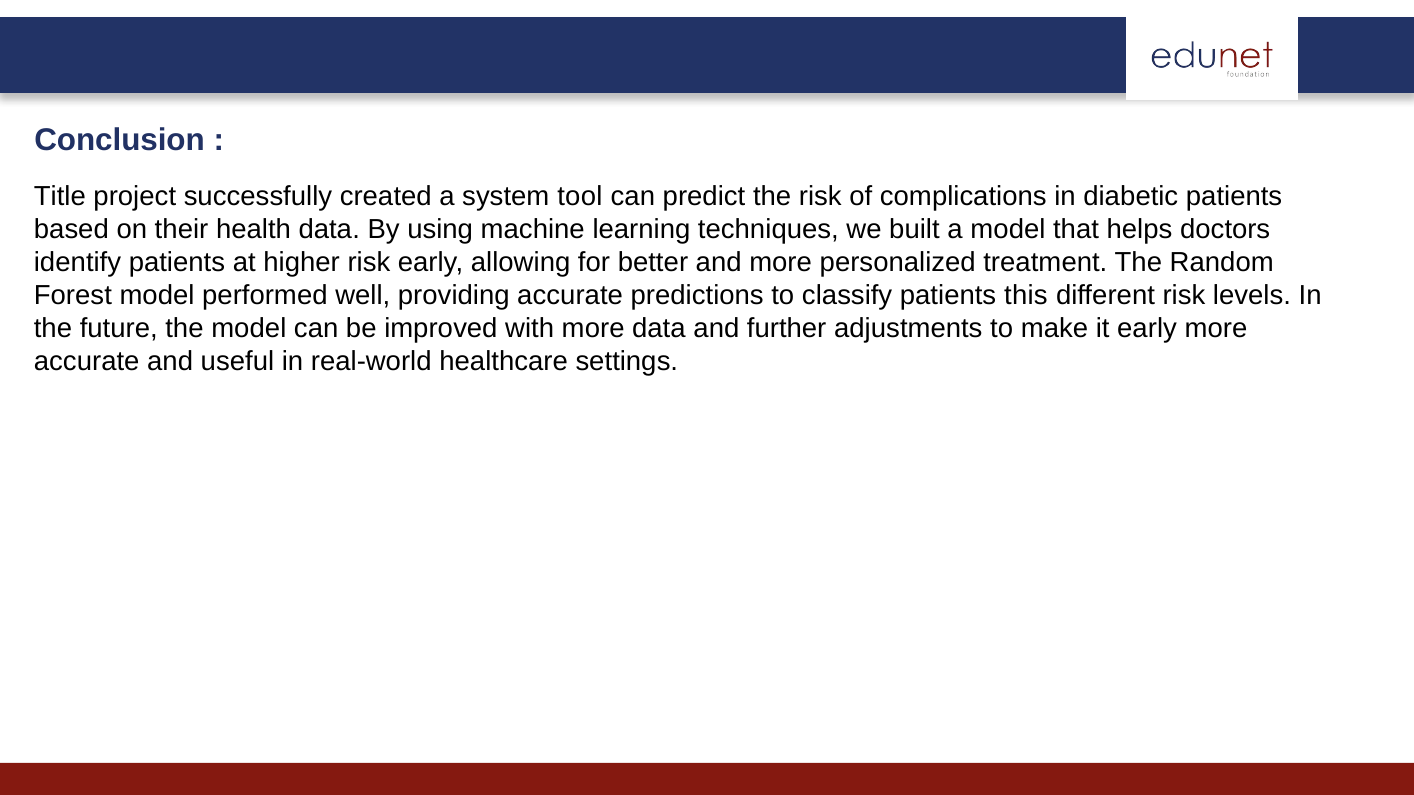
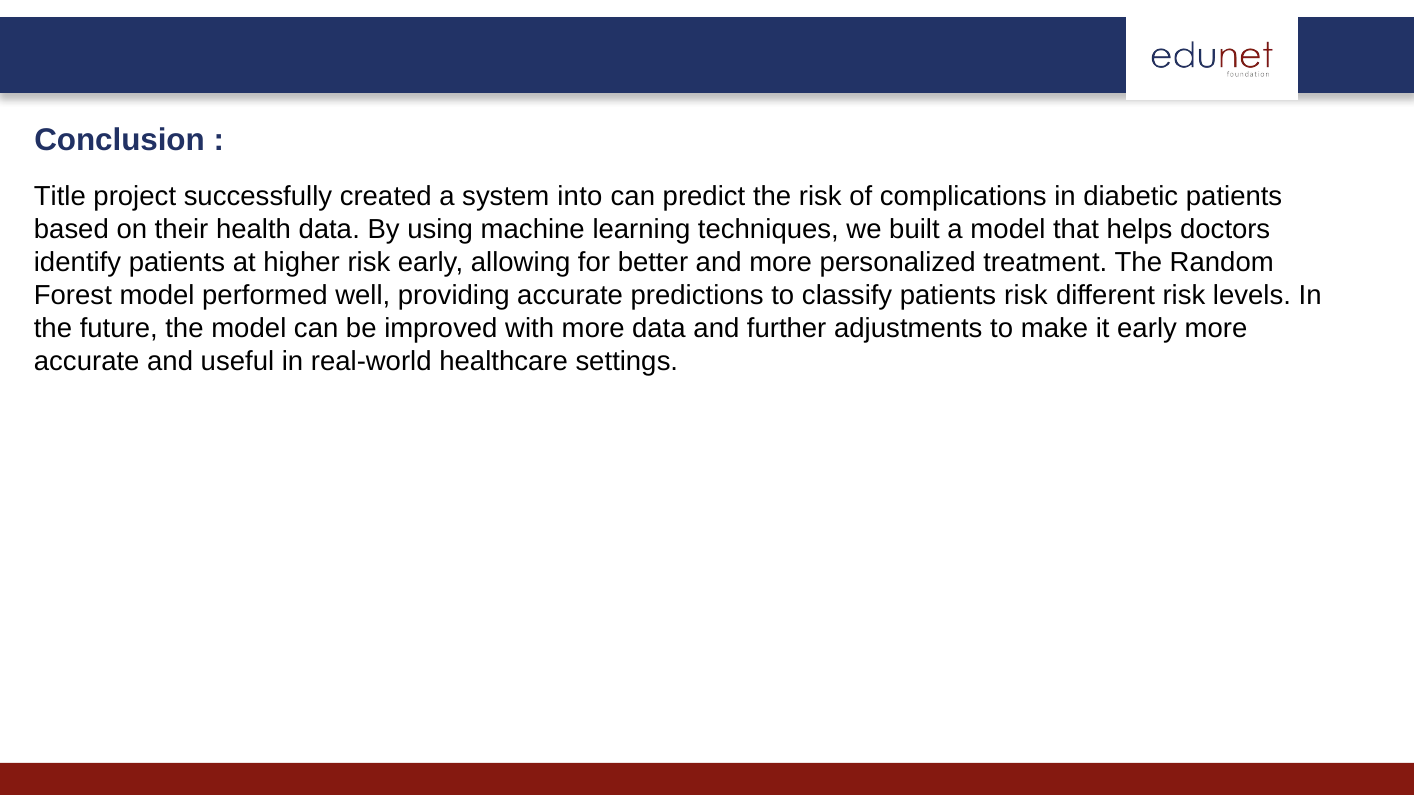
tool: tool -> into (580, 196)
patients this: this -> risk (1026, 295)
